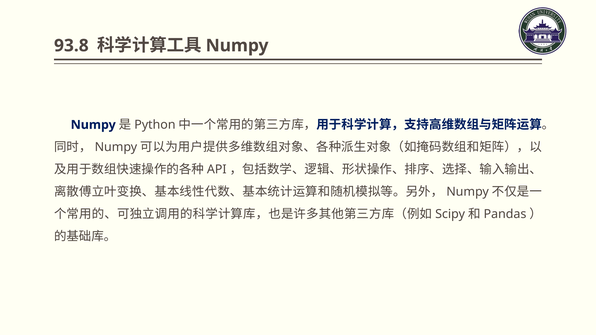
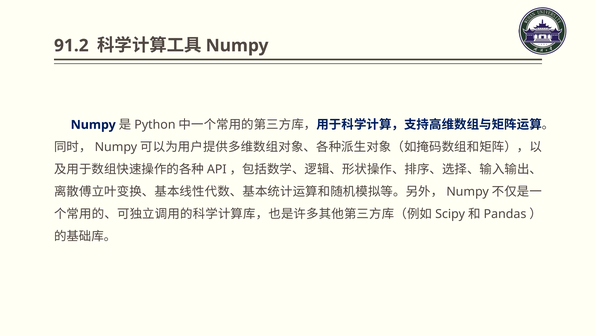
93.8: 93.8 -> 91.2 (71, 46)
